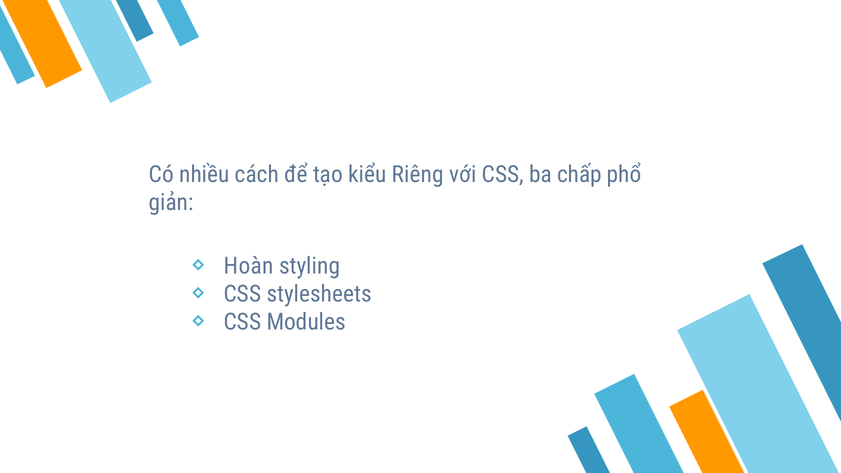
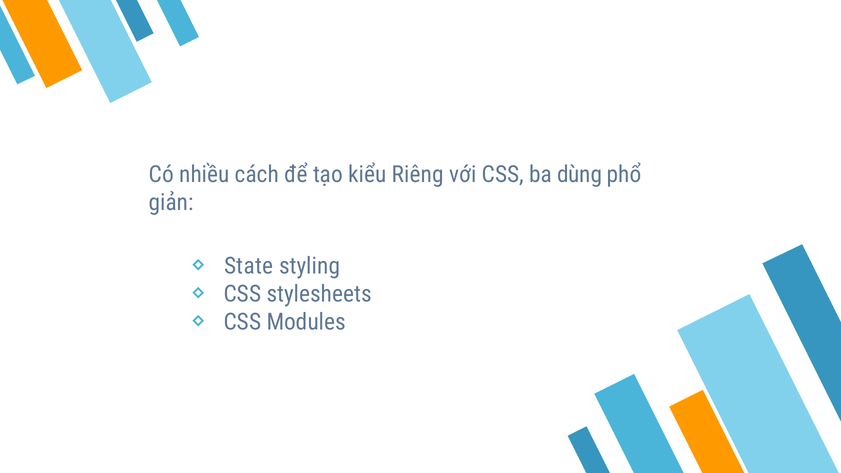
chấp: chấp -> dùng (580, 175)
Hoàn: Hoàn -> State (249, 266)
